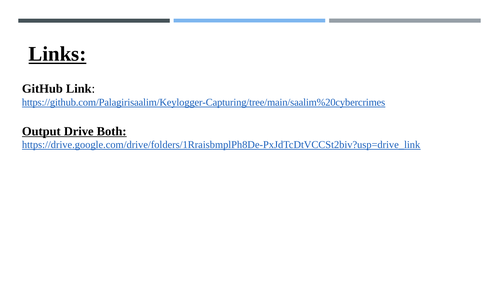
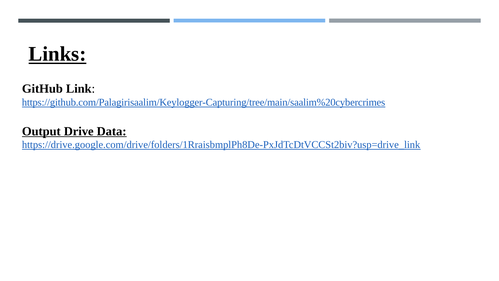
Both: Both -> Data (112, 131)
